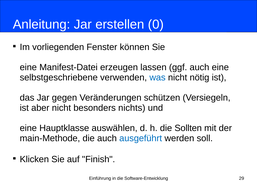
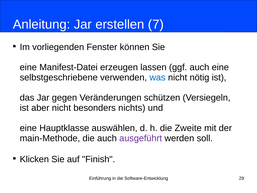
0: 0 -> 7 (156, 24)
Sollten: Sollten -> Zweite (188, 128)
ausgeführt colour: blue -> purple (141, 138)
